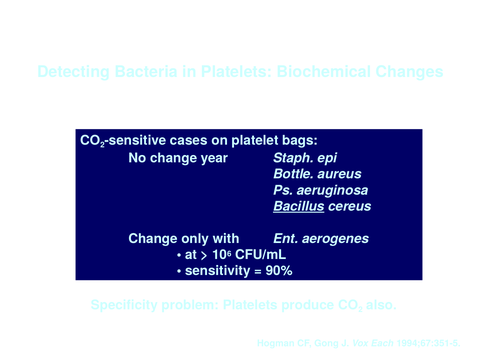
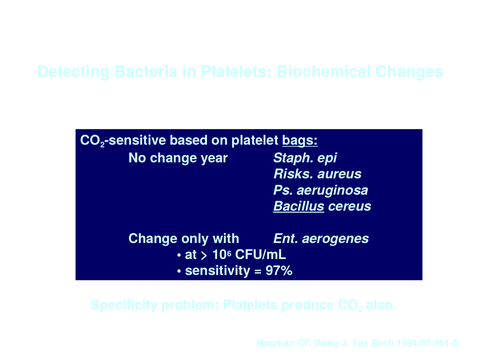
cases: cases -> based (189, 140)
bags underline: none -> present (300, 140)
Bottle: Bottle -> Risks (293, 174)
90%: 90% -> 97% (279, 270)
